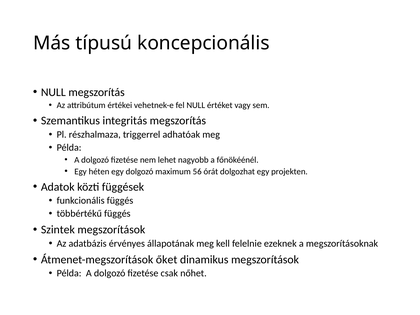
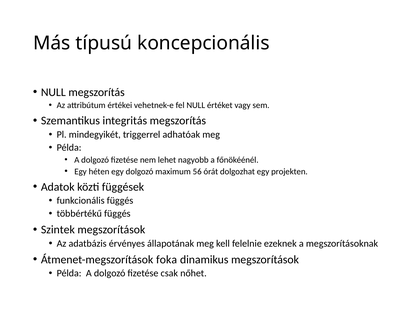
részhalmaza: részhalmaza -> mindegyikét (95, 135)
őket: őket -> foka (167, 260)
